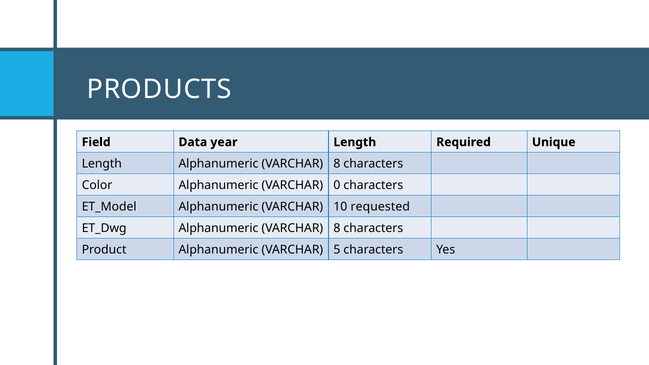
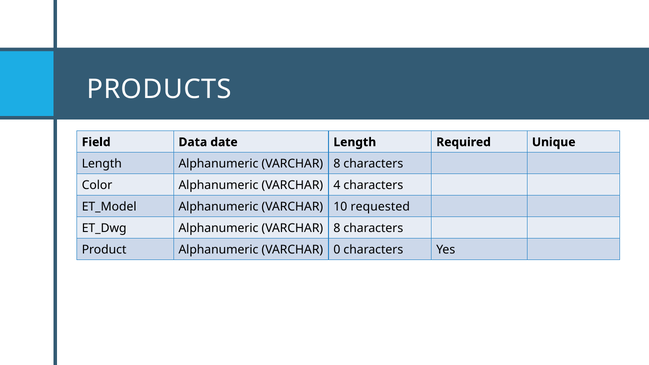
year: year -> date (224, 142)
0: 0 -> 4 (337, 185)
5: 5 -> 0 (337, 250)
